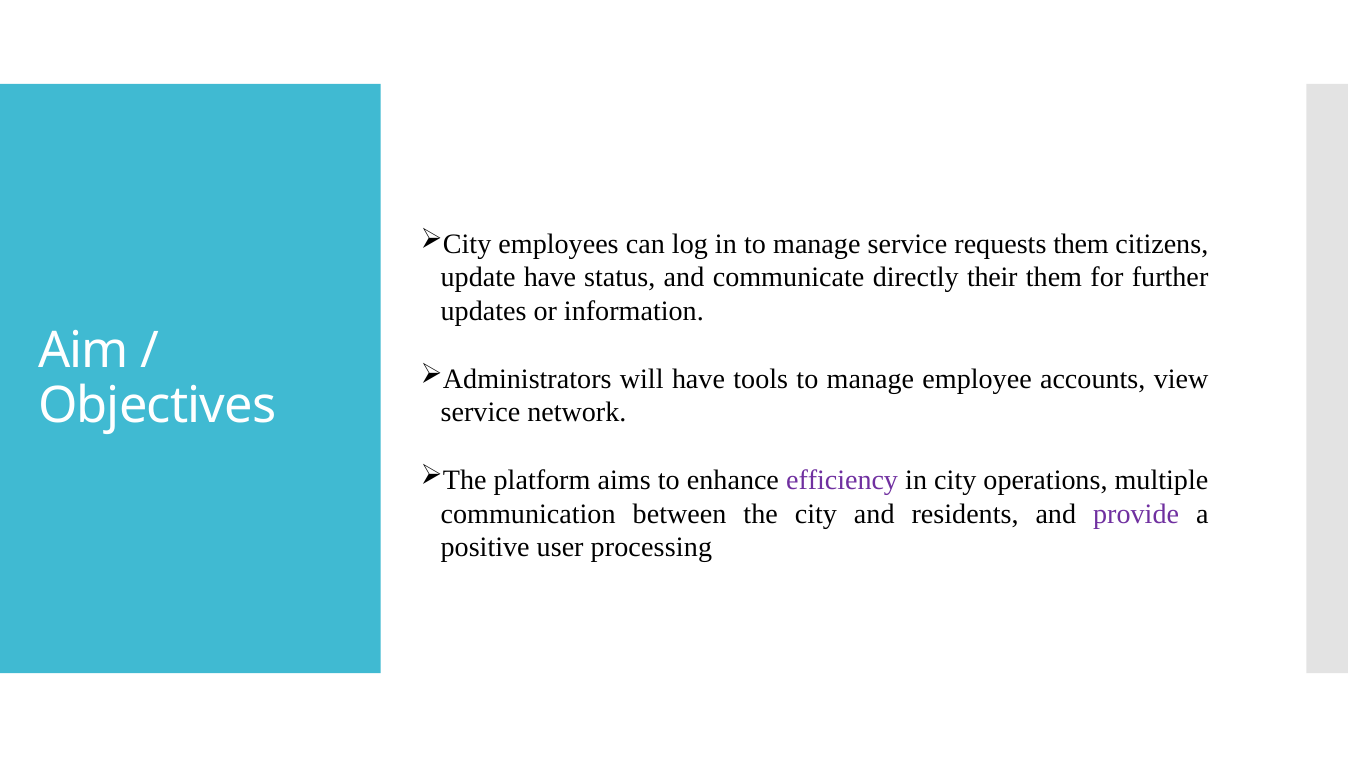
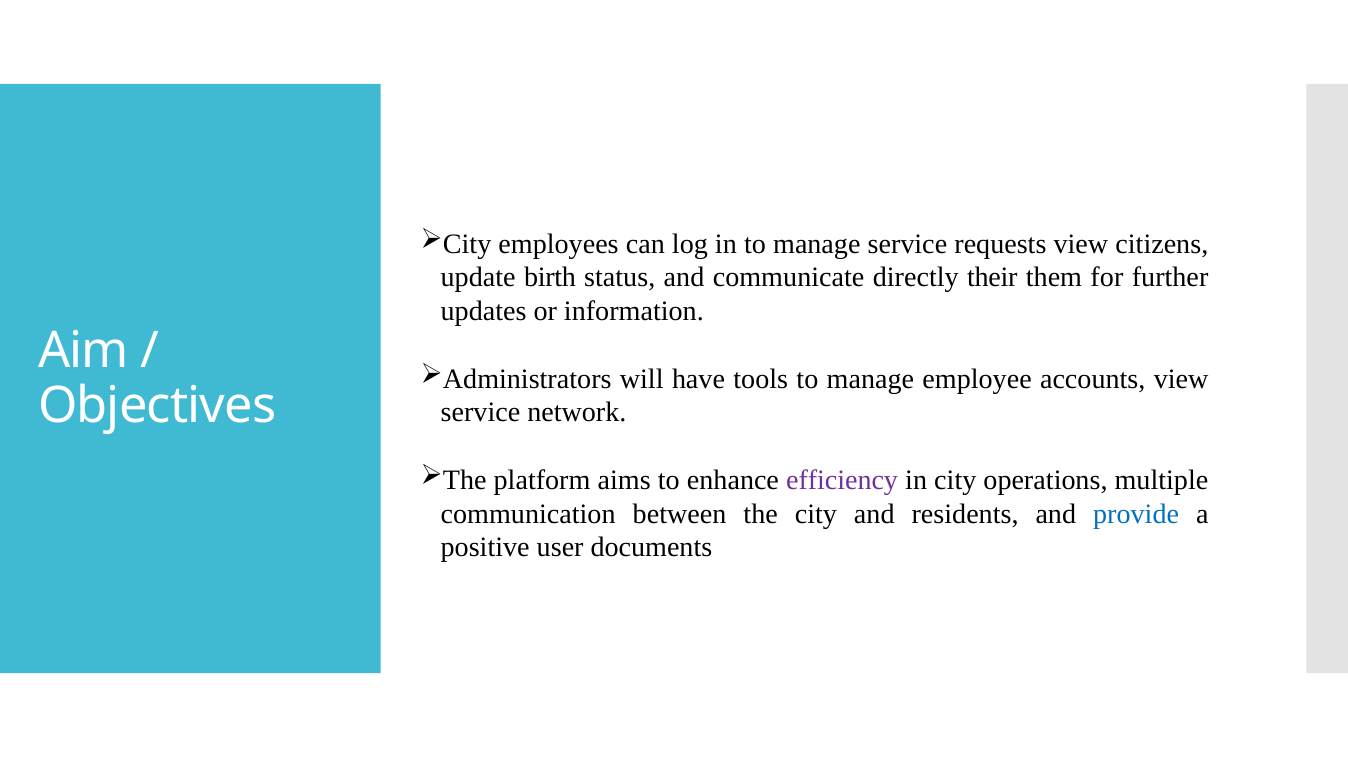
requests them: them -> view (1081, 244)
update have: have -> birth (550, 278)
provide colour: purple -> blue (1136, 514)
processing: processing -> documents (651, 548)
